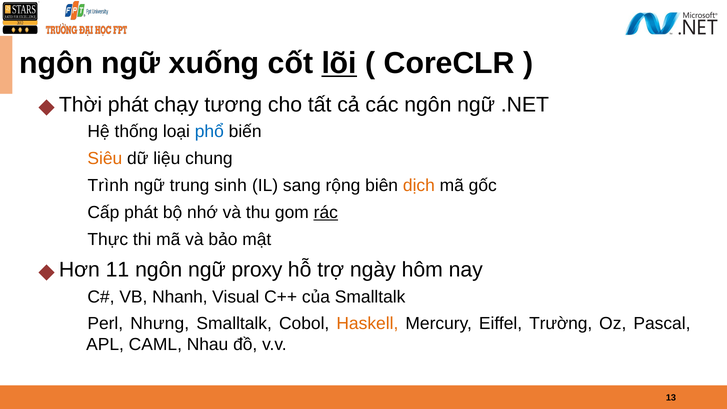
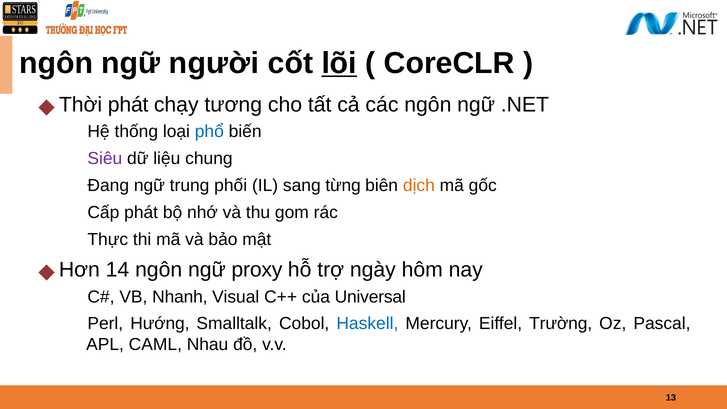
xuống: xuống -> người (214, 63)
Siêu colour: orange -> purple (105, 159)
Trình: Trình -> Đang (108, 185)
sinh: sinh -> phối (231, 185)
rộng: rộng -> từng (343, 185)
rác underline: present -> none (326, 212)
11: 11 -> 14 (117, 270)
của Smalltalk: Smalltalk -> Universal (370, 297)
Nhưng: Nhưng -> Hướng (160, 324)
Haskell colour: orange -> blue (367, 324)
